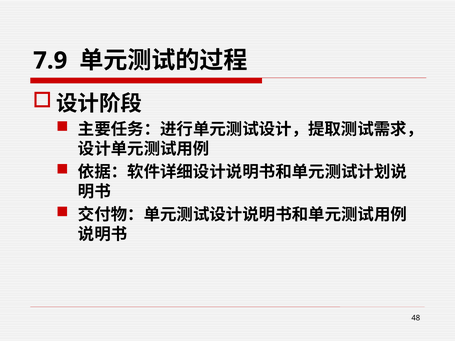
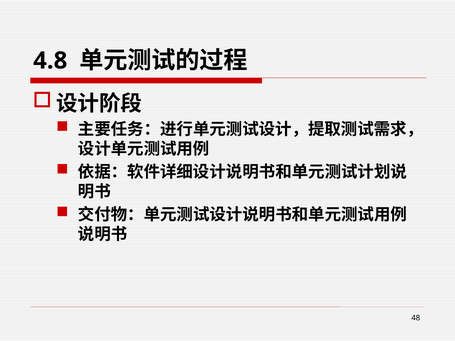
7.9: 7.9 -> 4.8 (50, 61)
